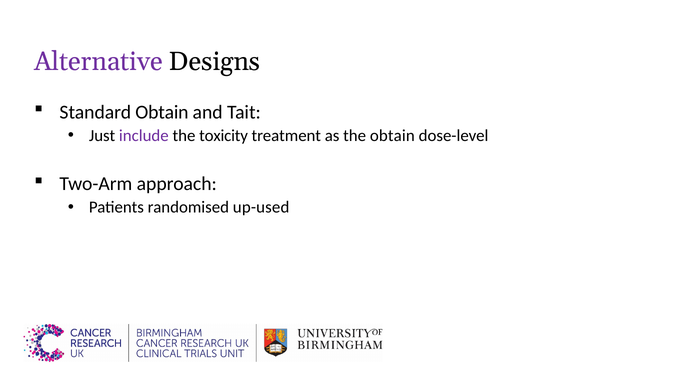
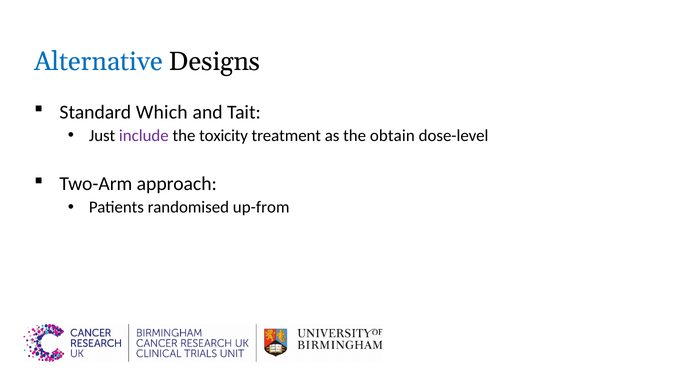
Alternative colour: purple -> blue (98, 62)
Standard Obtain: Obtain -> Which (162, 112)
up-used: up-used -> up-from (261, 207)
